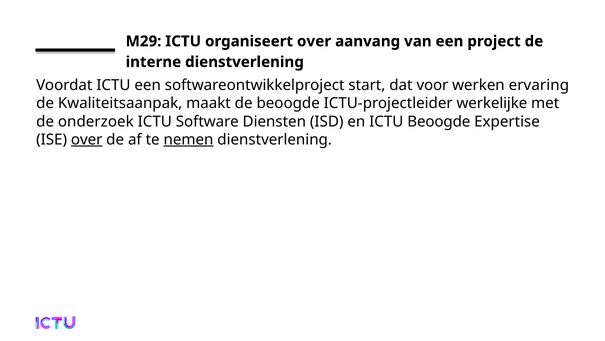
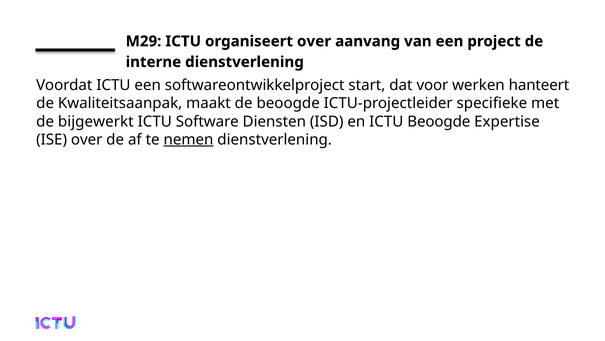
ervaring: ervaring -> hanteert (539, 85)
werkelijke: werkelijke -> specifieke (492, 103)
onderzoek: onderzoek -> bijgewerkt (96, 121)
over underline: present -> none (87, 139)
